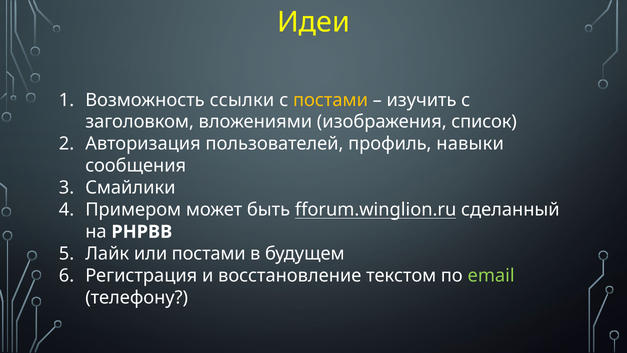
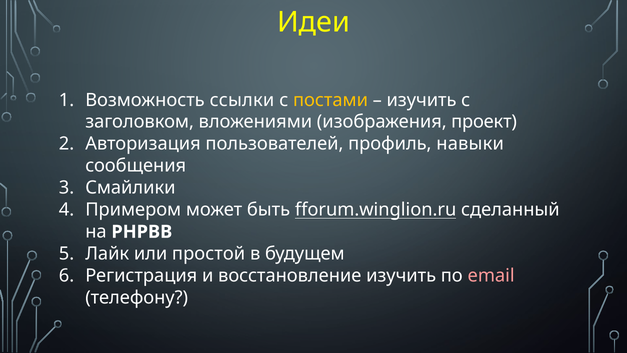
список: список -> проект (484, 122)
или постами: постами -> простой (209, 254)
восстановление текстом: текстом -> изучить (401, 276)
email colour: light green -> pink (491, 276)
